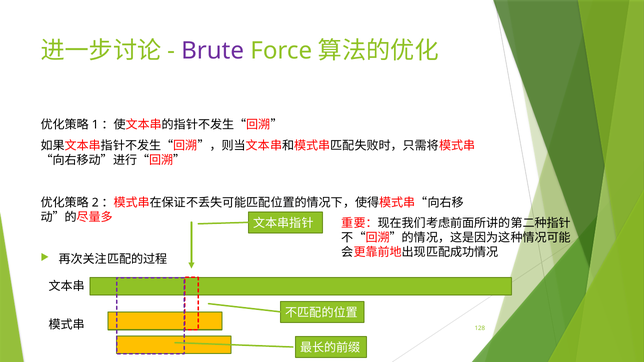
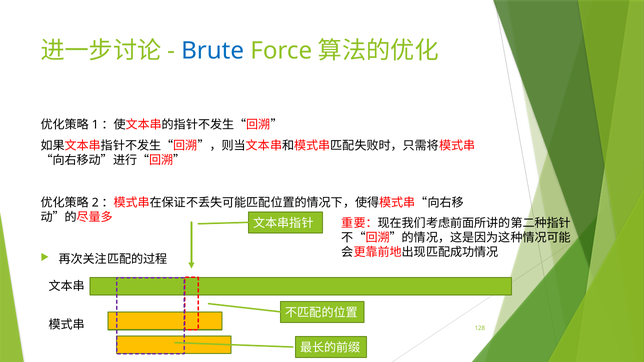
Brute colour: purple -> blue (213, 51)
